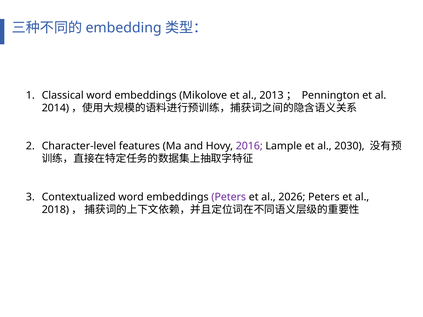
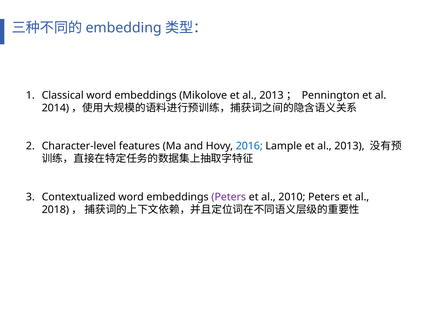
2016 colour: purple -> blue (249, 146)
Lample et al 2030: 2030 -> 2013 (349, 146)
2026: 2026 -> 2010 (292, 197)
